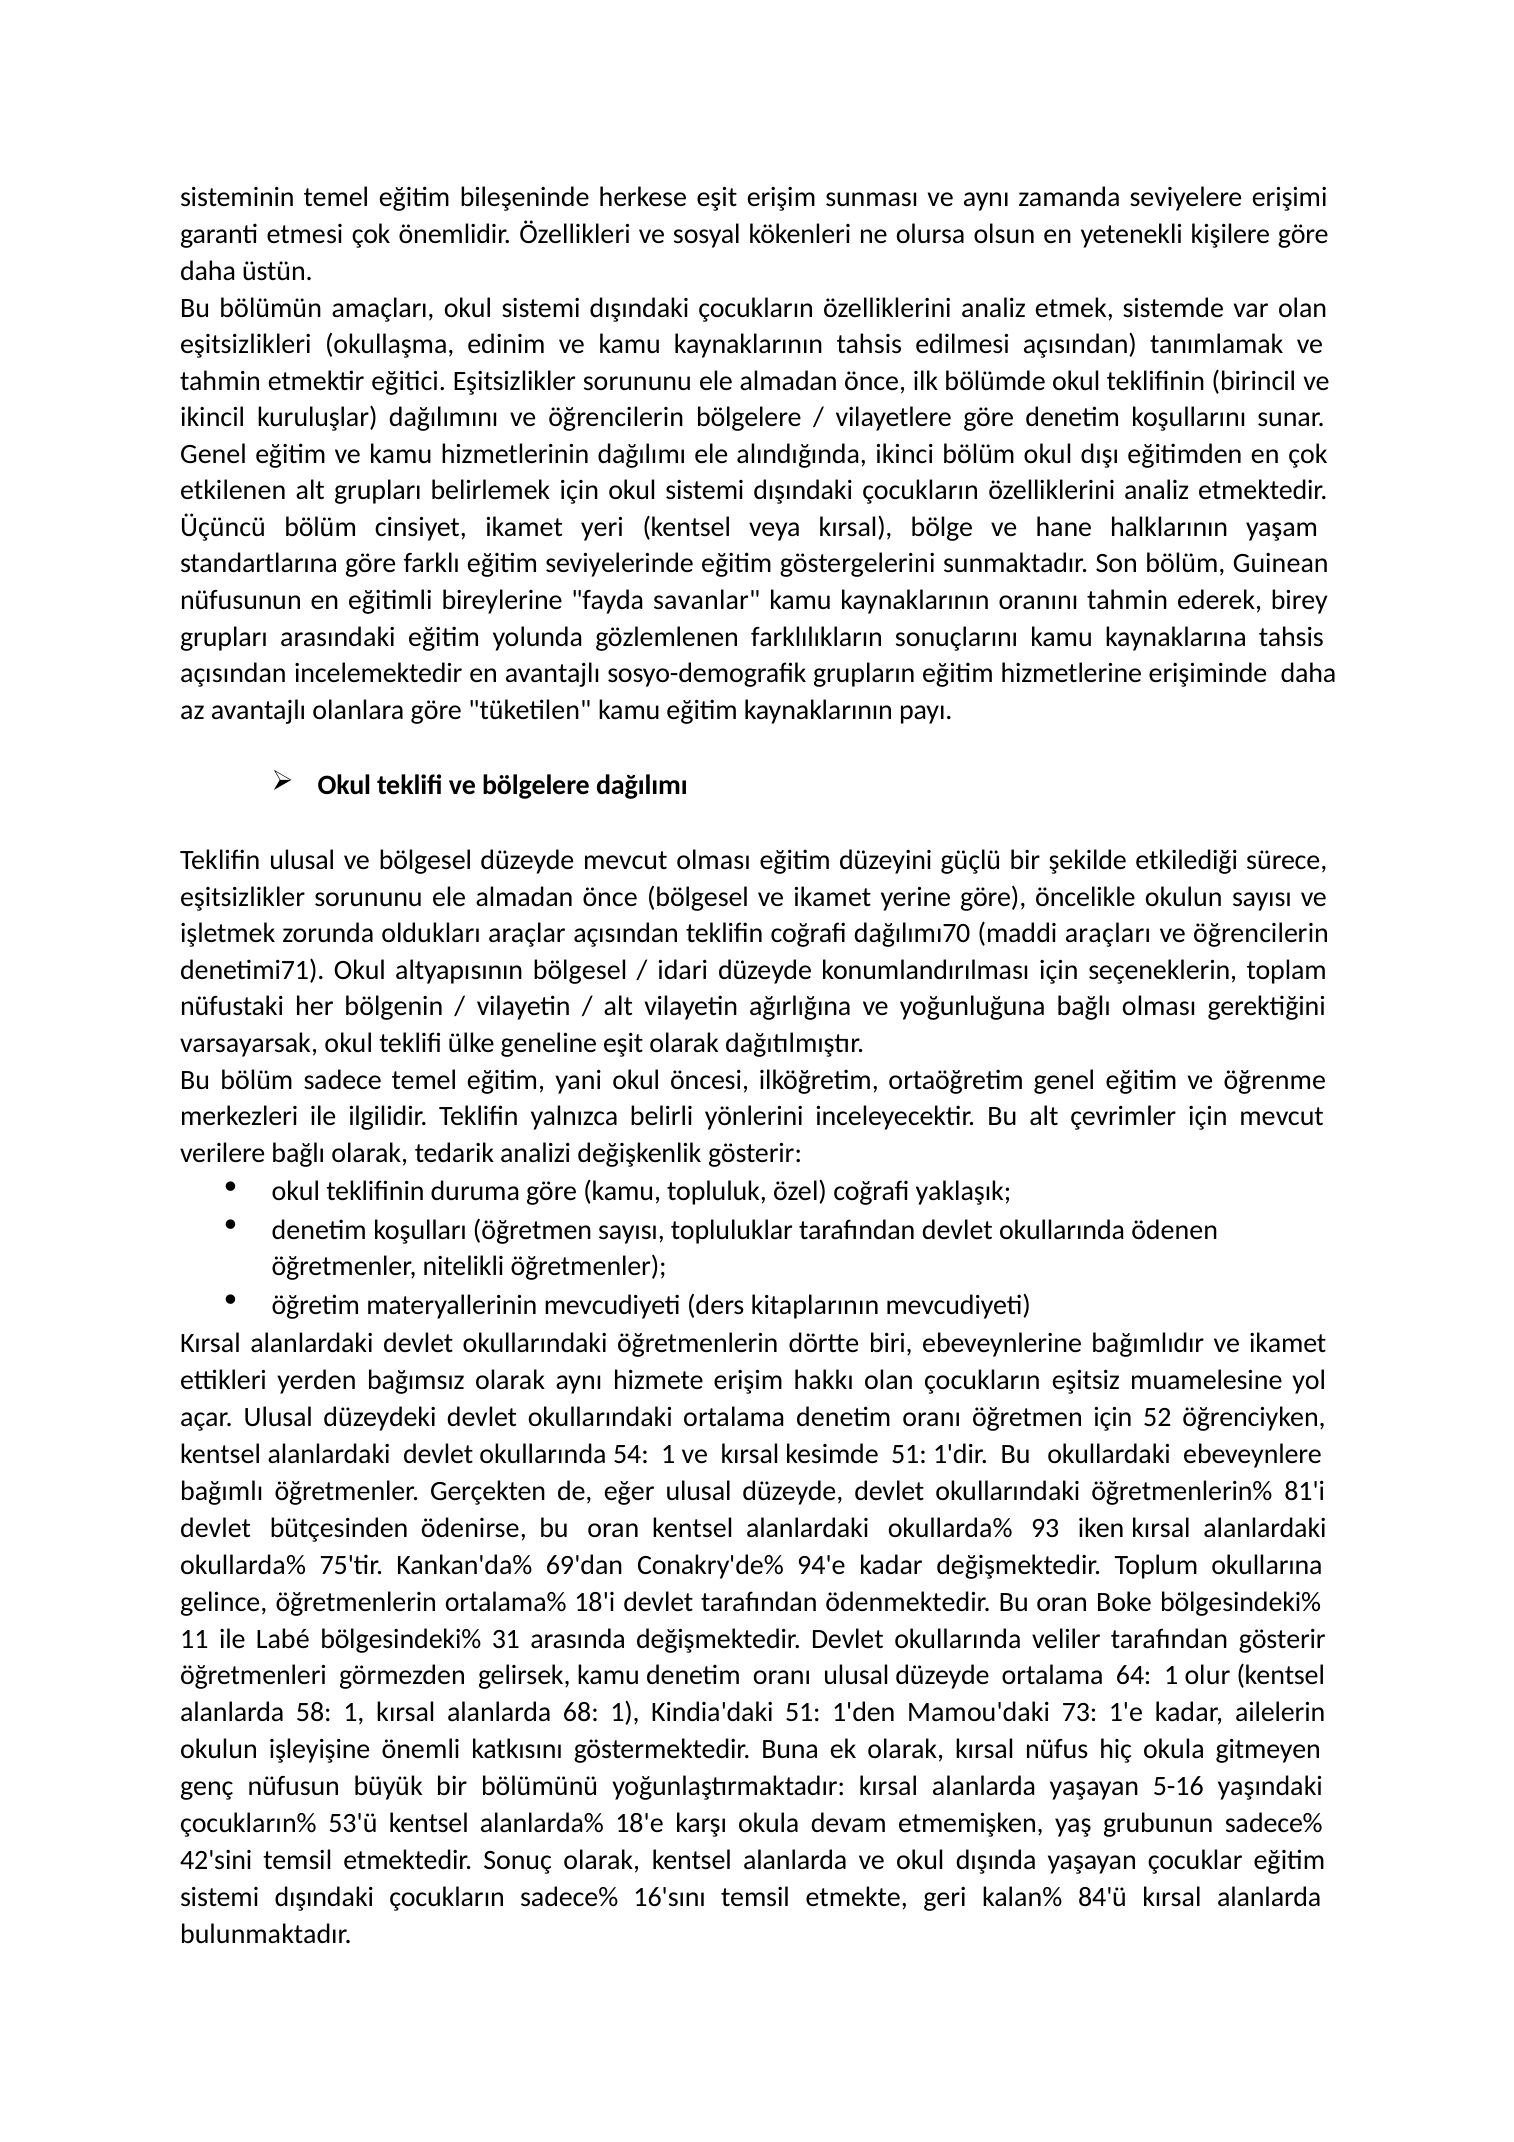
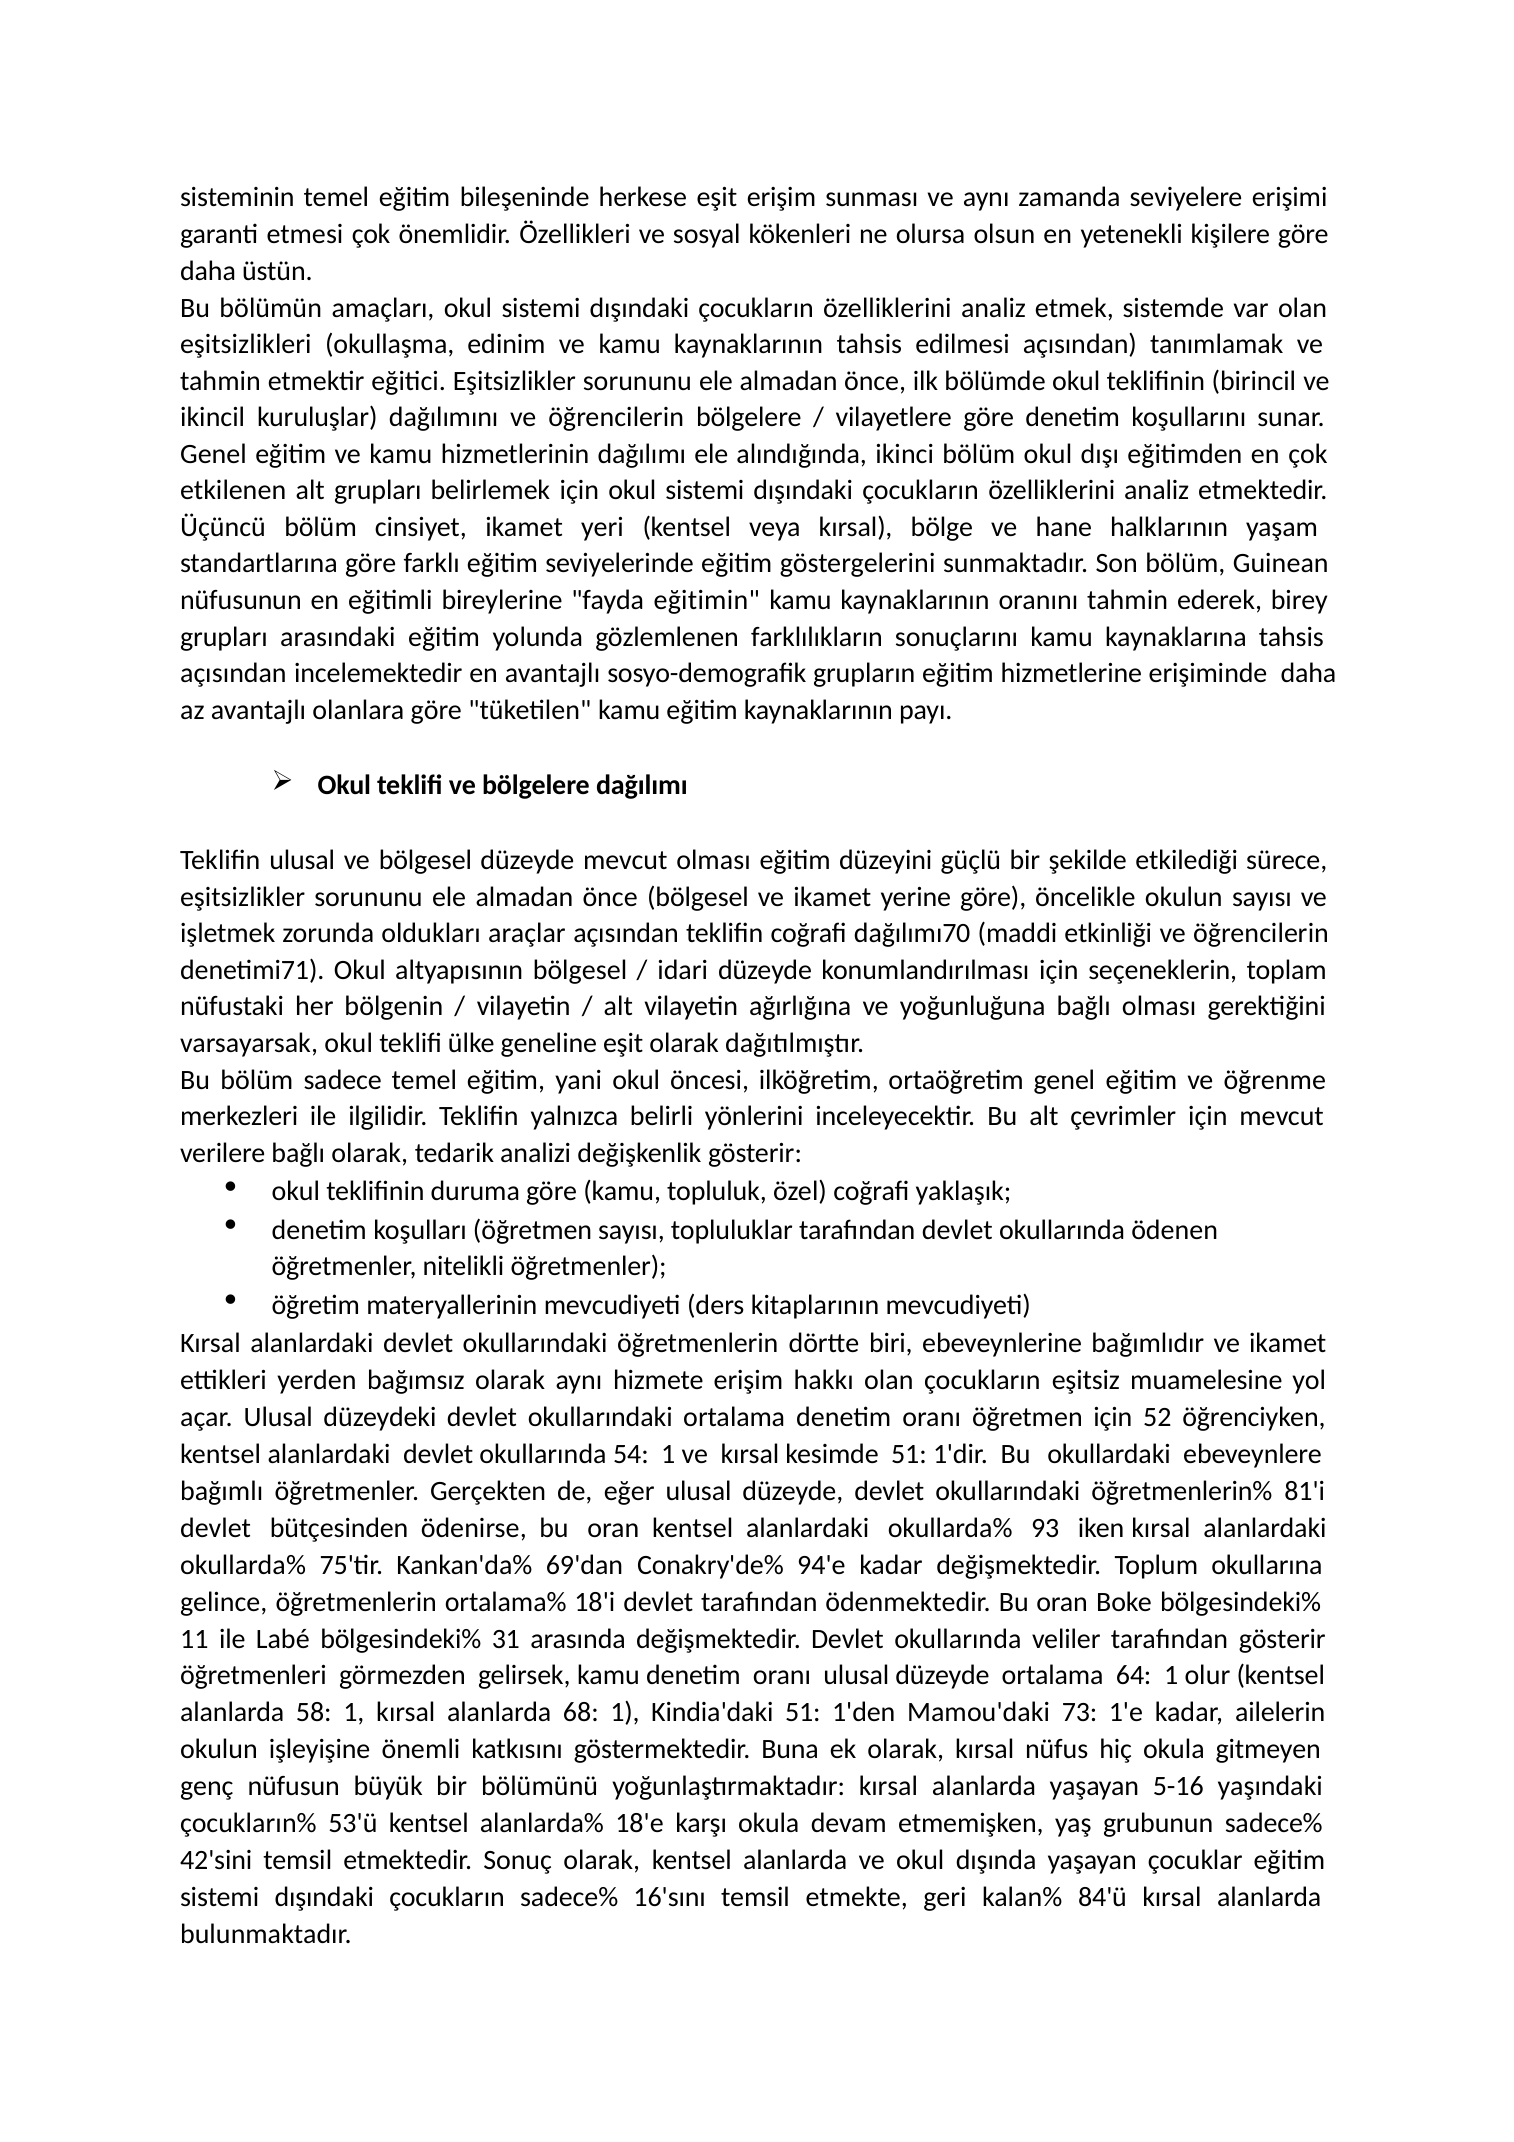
savanlar: savanlar -> eğitimin (707, 600)
araçları: araçları -> etkinliği (1108, 934)
